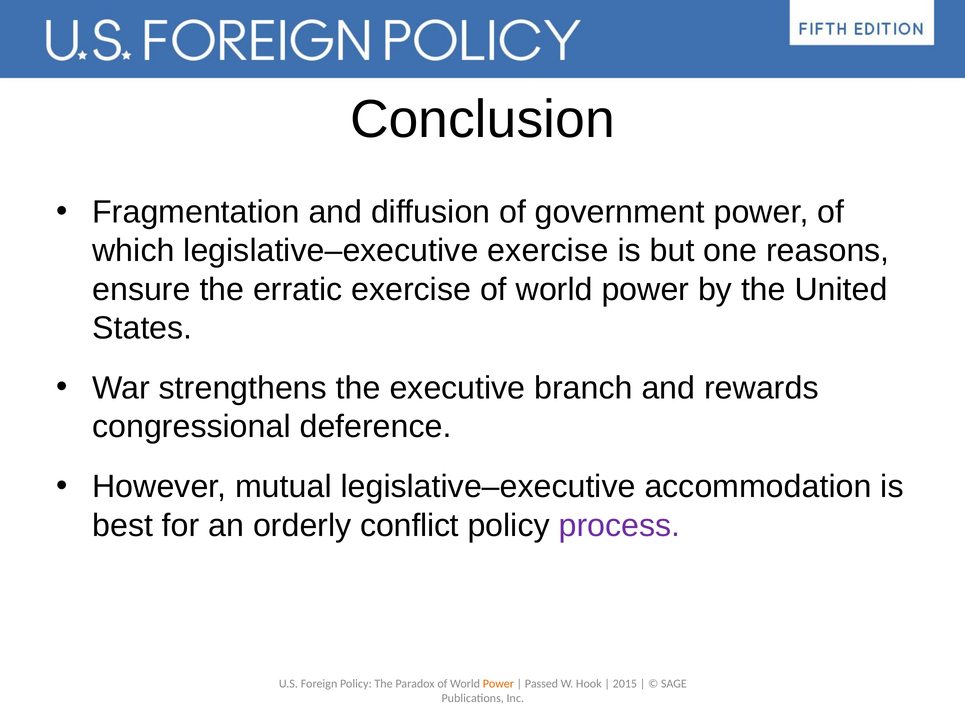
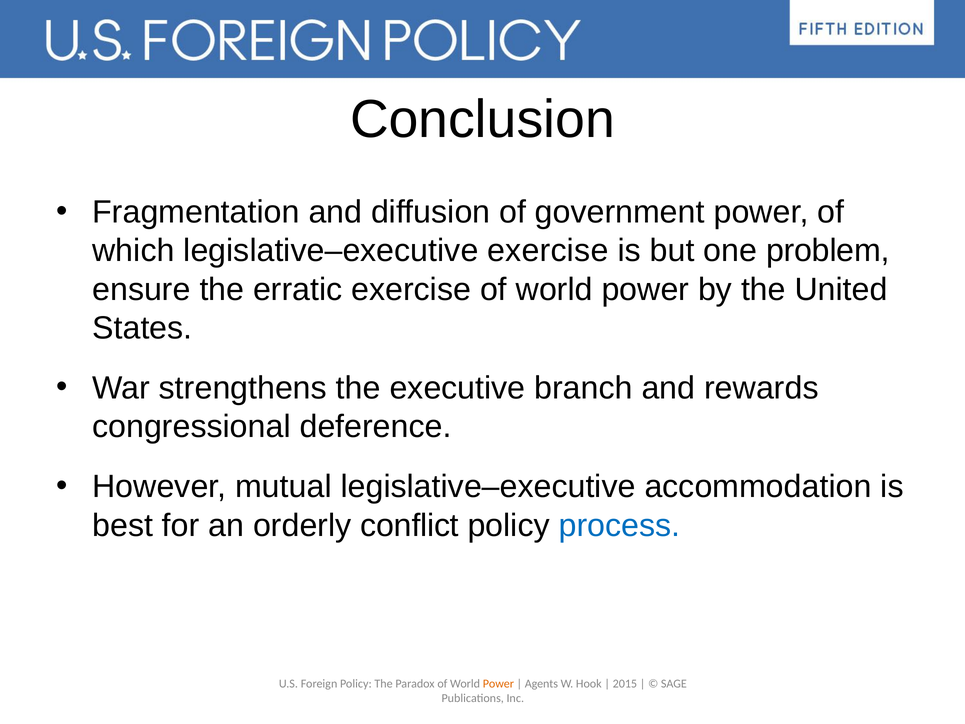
reasons: reasons -> problem (828, 251)
process colour: purple -> blue (619, 525)
Passed: Passed -> Agents (541, 684)
